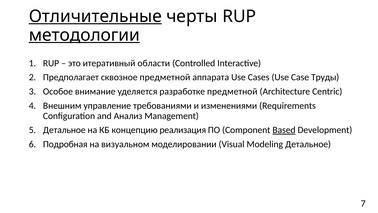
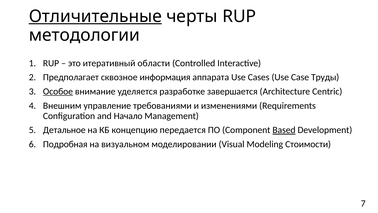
методологии underline: present -> none (84, 35)
сквозное предметной: предметной -> информация (165, 77)
Особое underline: none -> present (58, 91)
разработке предметной: предметной -> завершается (232, 91)
Анализ: Анализ -> Начало (128, 116)
реализация: реализация -> передается (183, 130)
Modeling Детальное: Детальное -> Стоимости (308, 144)
